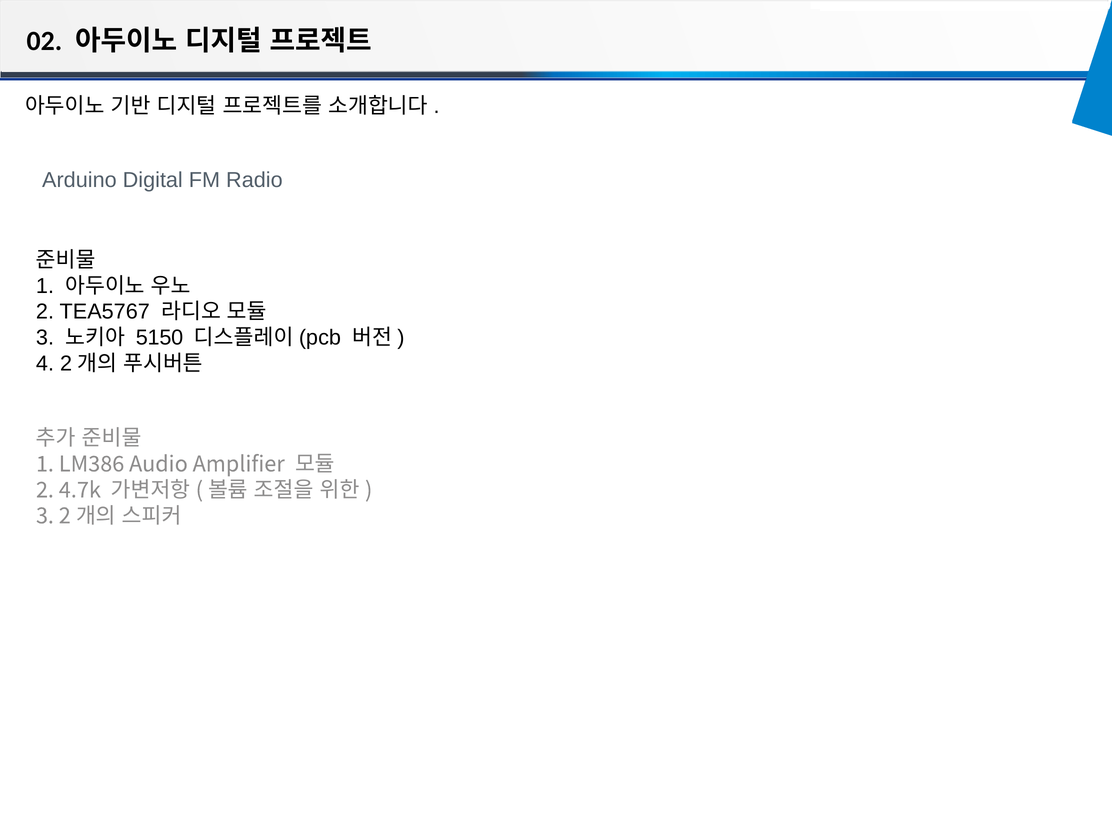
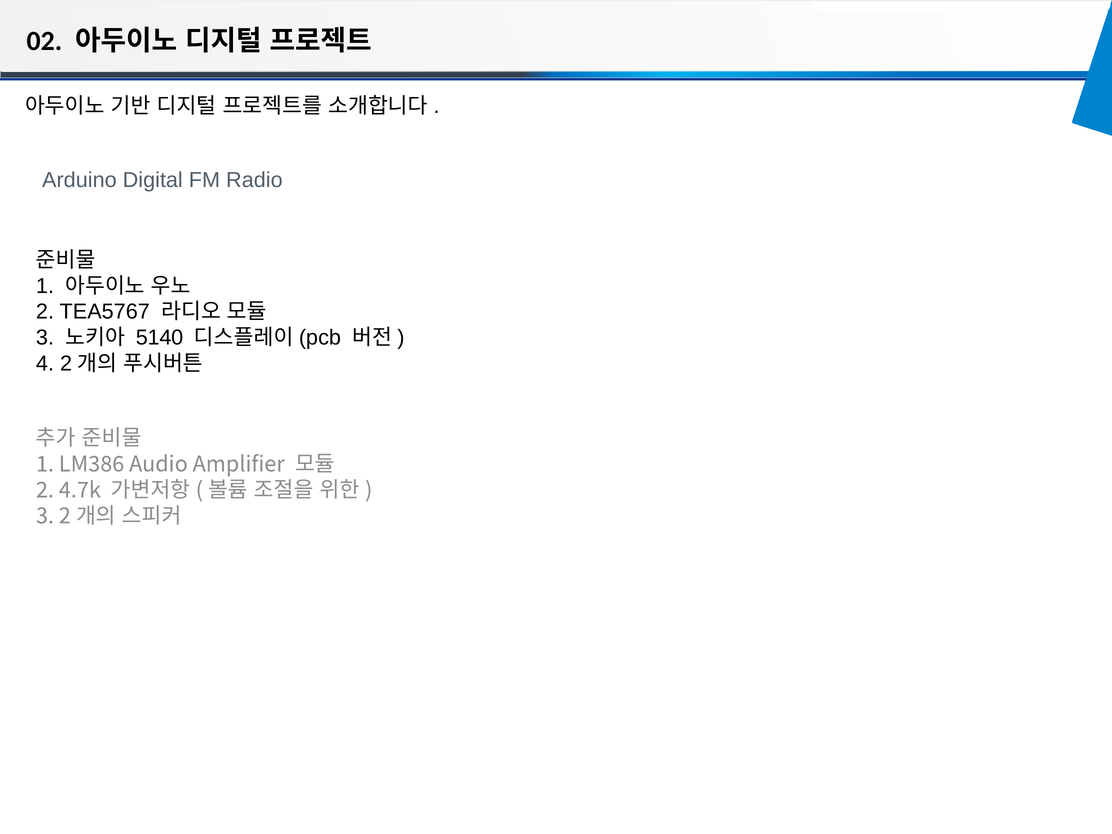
5150: 5150 -> 5140 (160, 338)
